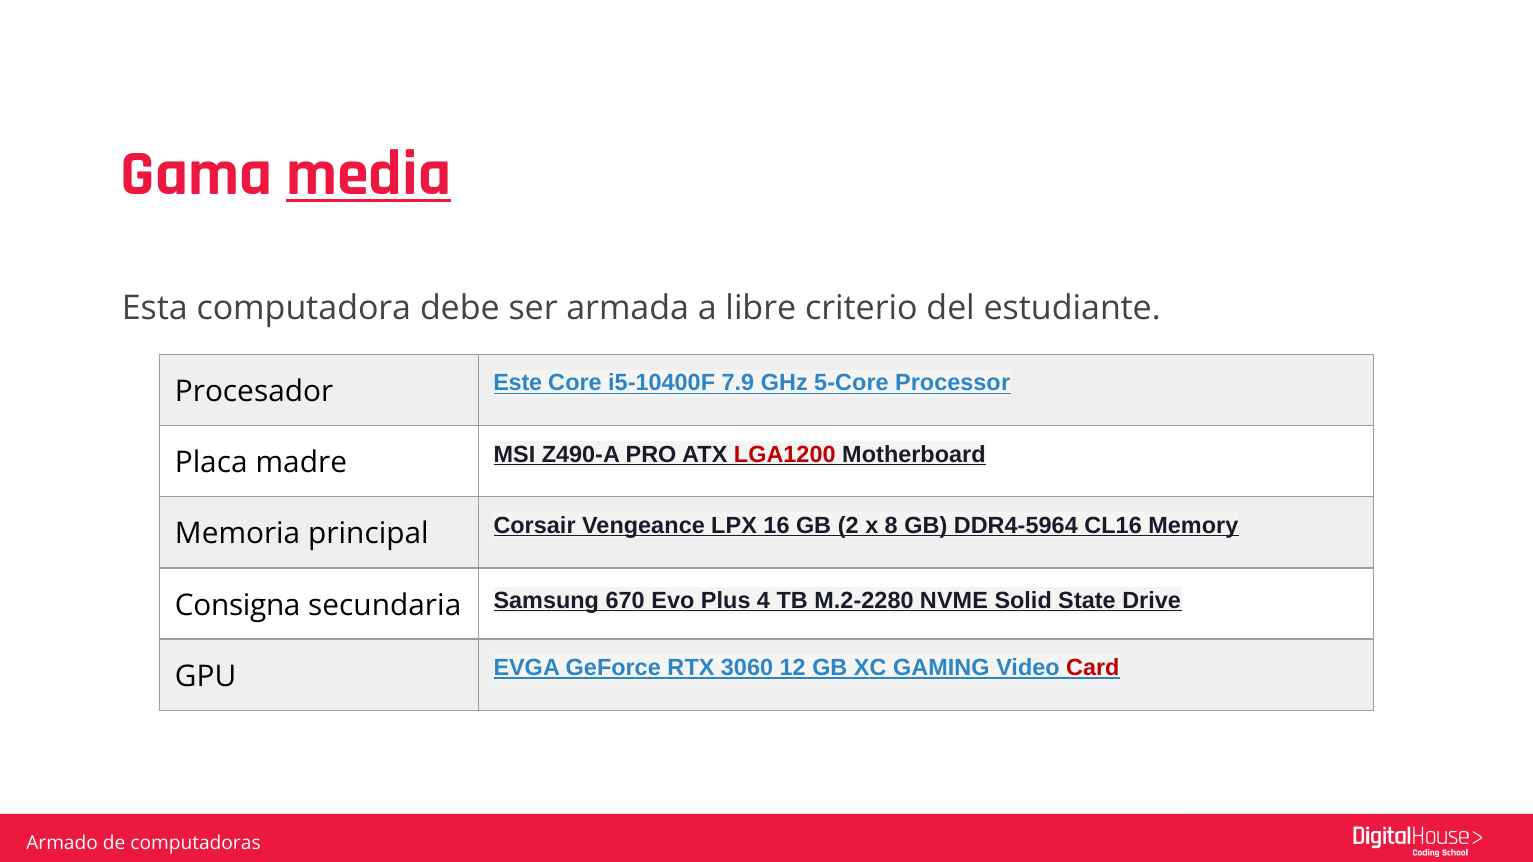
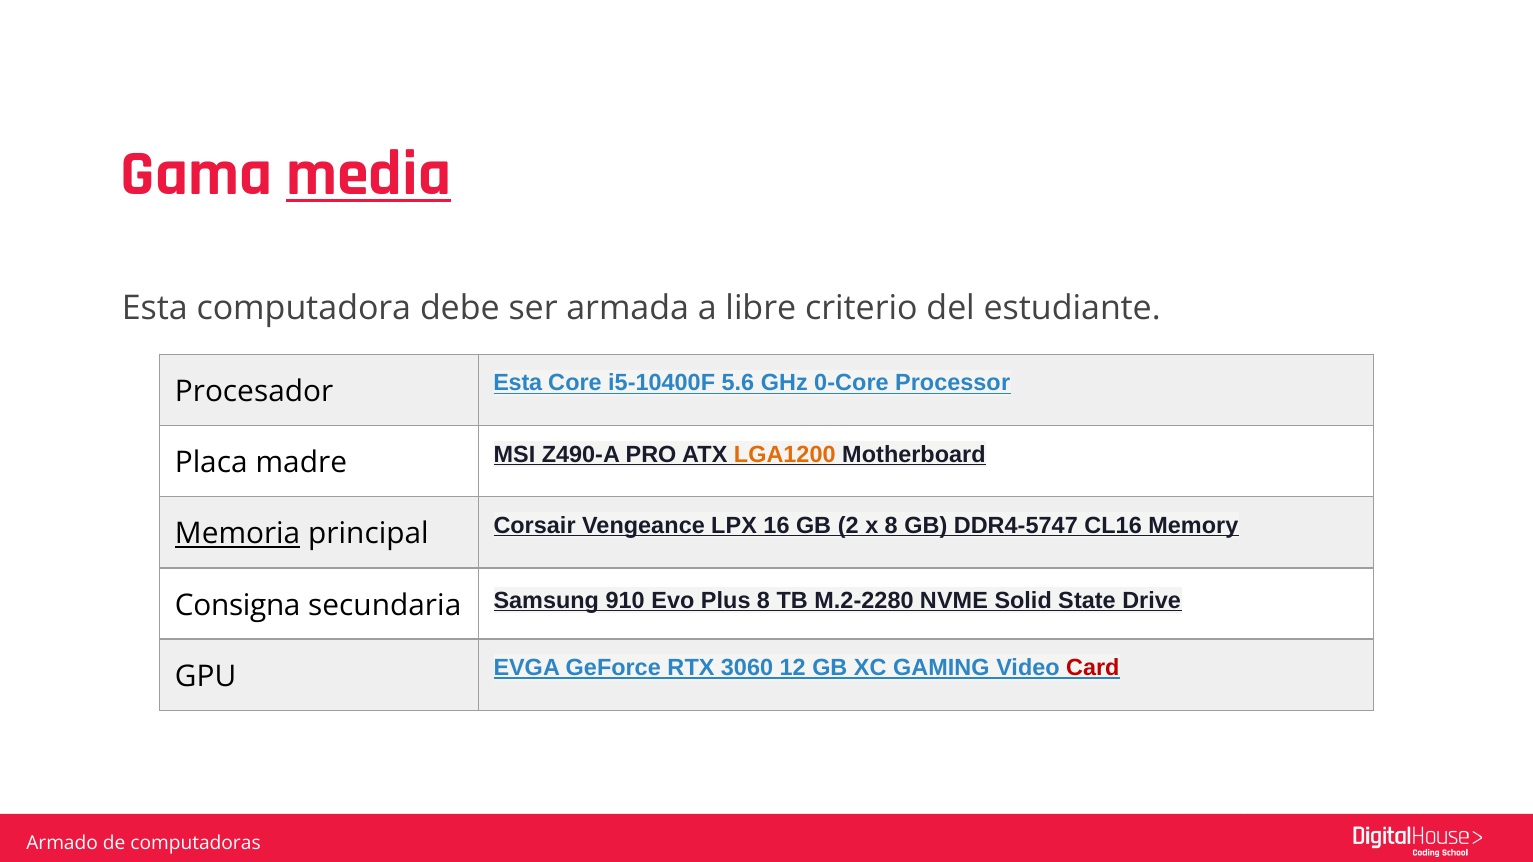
Procesador Este: Este -> Esta (518, 383)
7.9: 7.9 -> 5.6 (738, 383)
5-Core: 5-Core -> 0-Core (851, 383)
LGA1200 colour: red -> orange (785, 454)
Memoria underline: none -> present (238, 534)
DDR4-5964: DDR4-5964 -> DDR4-5747 (1016, 526)
670: 670 -> 910 (625, 601)
Plus 4: 4 -> 8 (763, 601)
